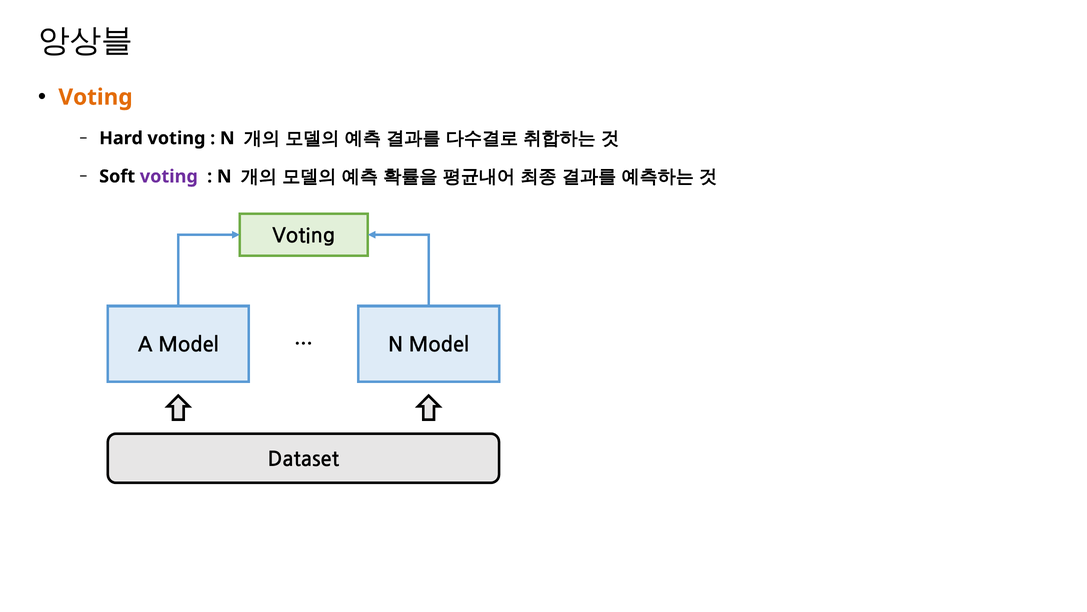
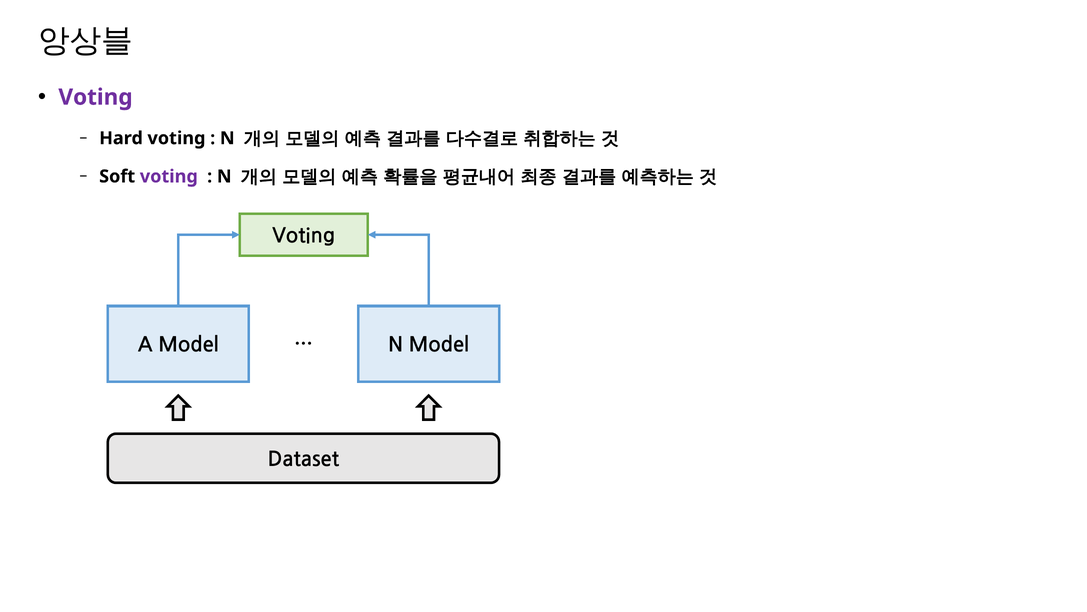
Voting colour: orange -> purple (95, 97)
